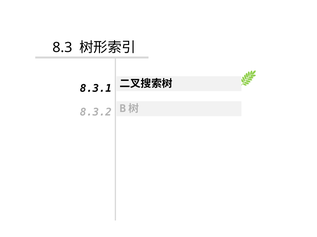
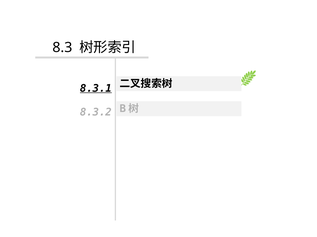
8.3.1 underline: none -> present (96, 89)
